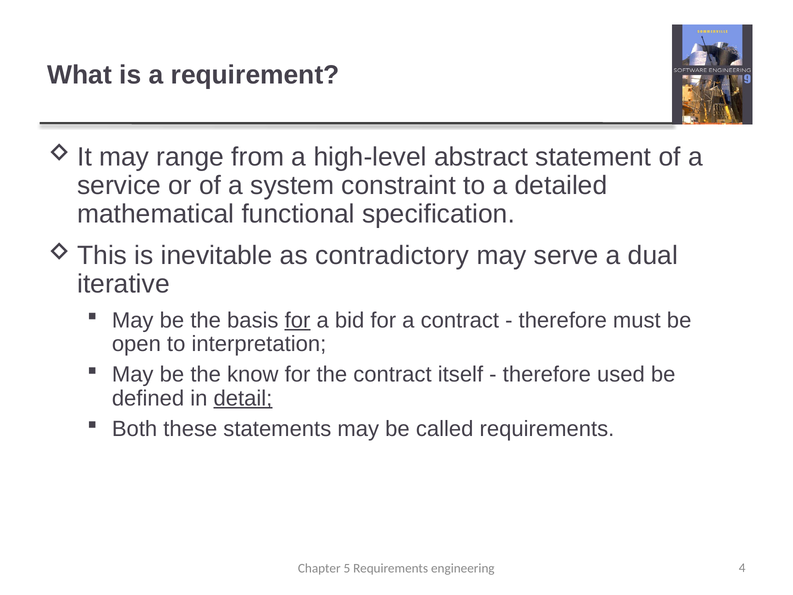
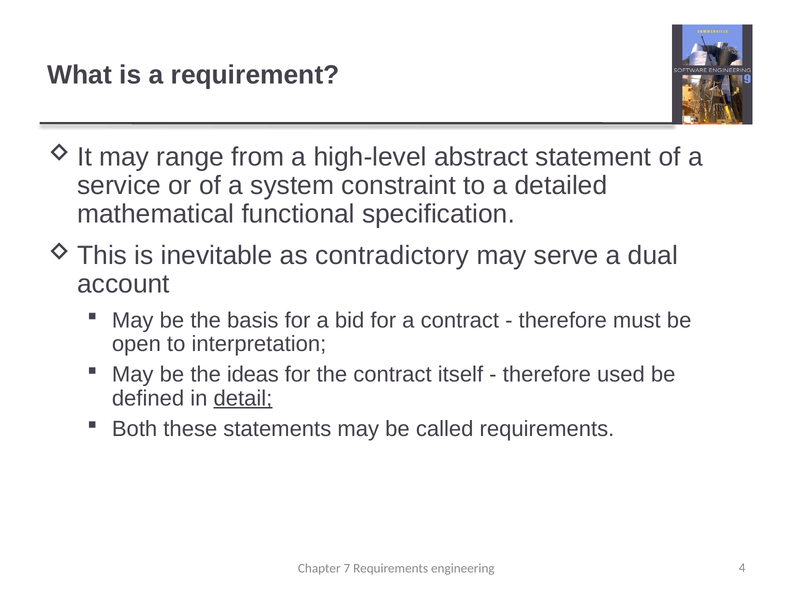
iterative: iterative -> account (124, 284)
for underline: present -> none (298, 320)
know: know -> ideas (253, 374)
5: 5 -> 7 (347, 568)
